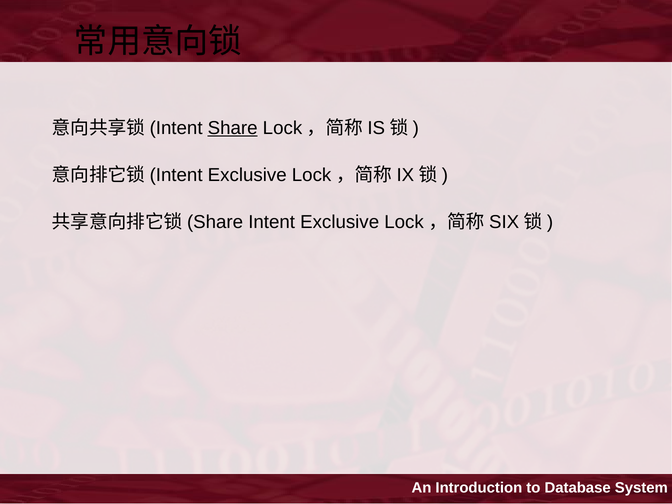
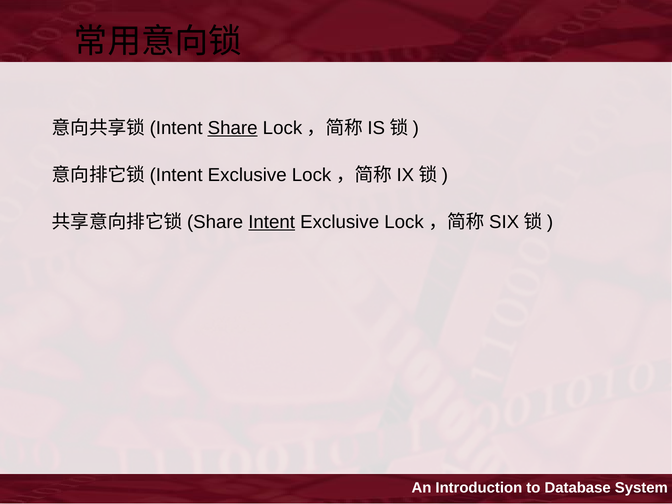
Intent underline: none -> present (272, 222)
